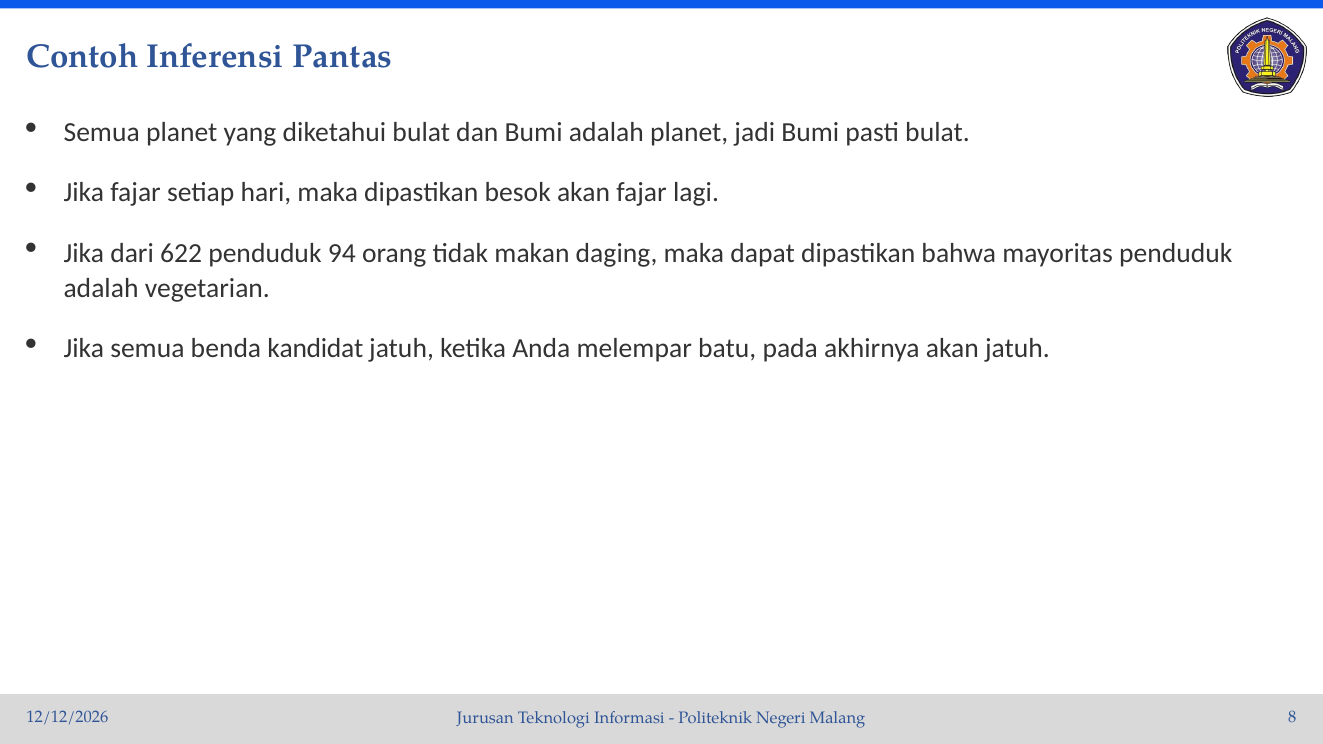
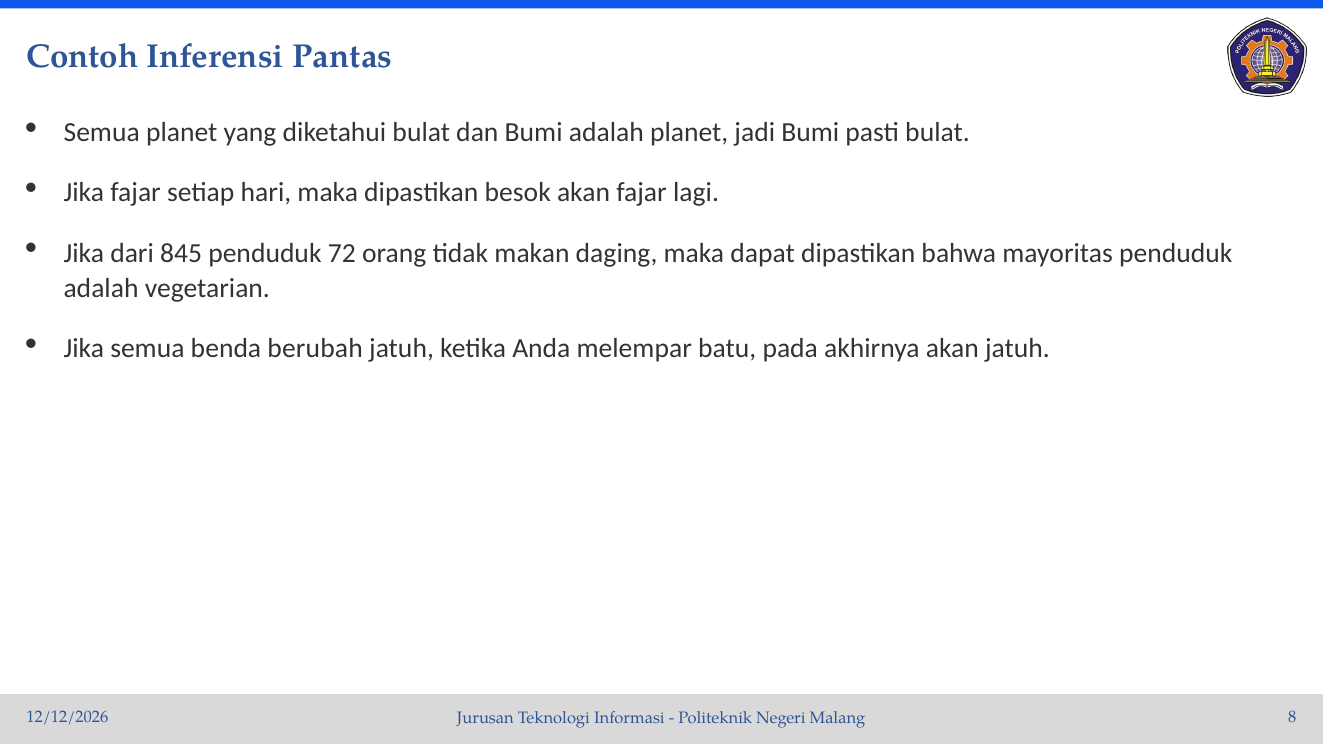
622: 622 -> 845 (181, 253)
94: 94 -> 72 (342, 253)
kandidat: kandidat -> berubah (315, 349)
